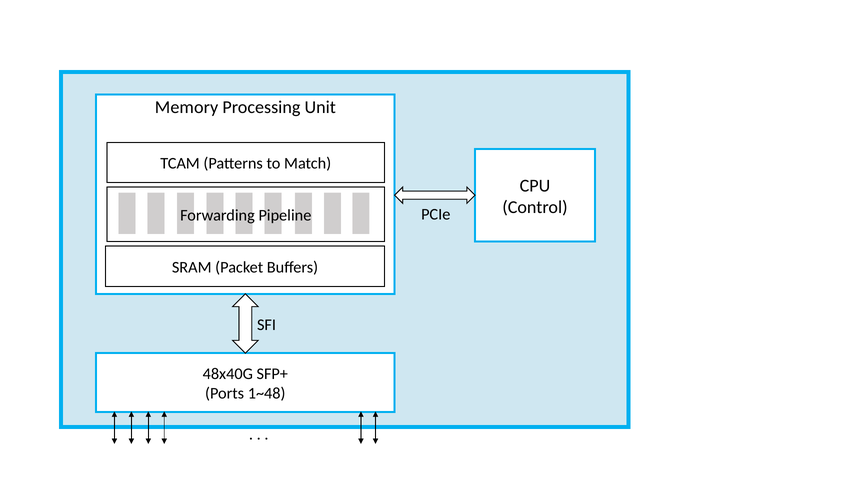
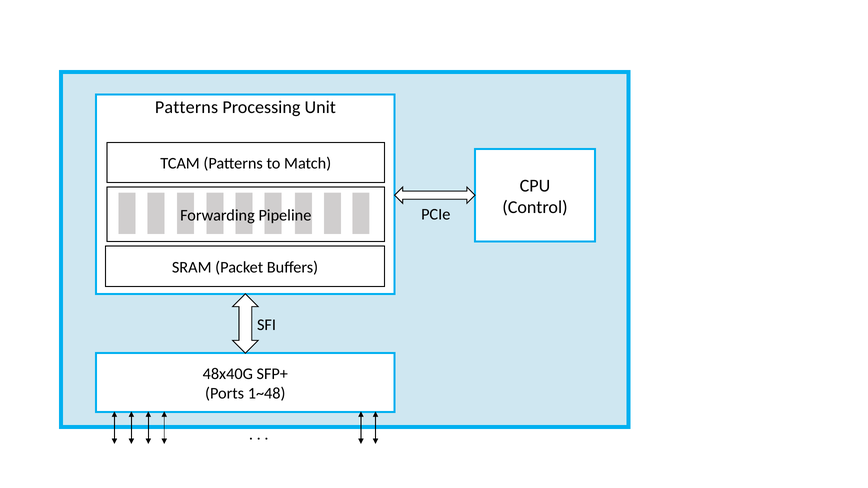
Memory: Memory -> Patterns (187, 107)
